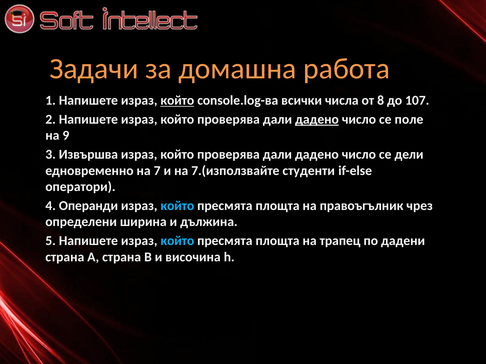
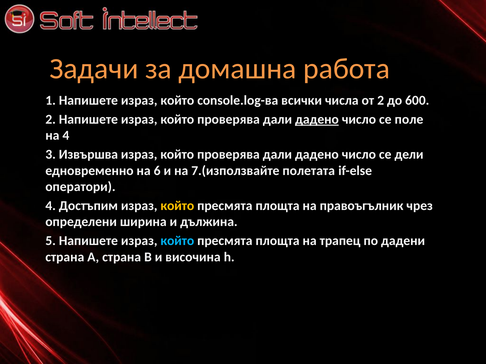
който underline: present -> none (177, 101)
от 8: 8 -> 2 (381, 101)
107: 107 -> 600 (417, 101)
на 9: 9 -> 4 (66, 136)
7: 7 -> 6 (157, 171)
студенти: студенти -> полетата (309, 171)
Операнди: Операнди -> Достъпим (88, 206)
който colour: light blue -> yellow (177, 206)
